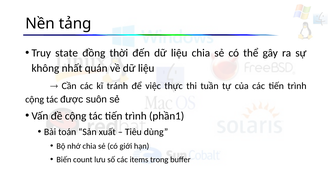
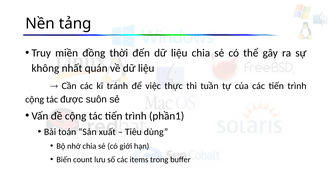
state: state -> miền (67, 53)
